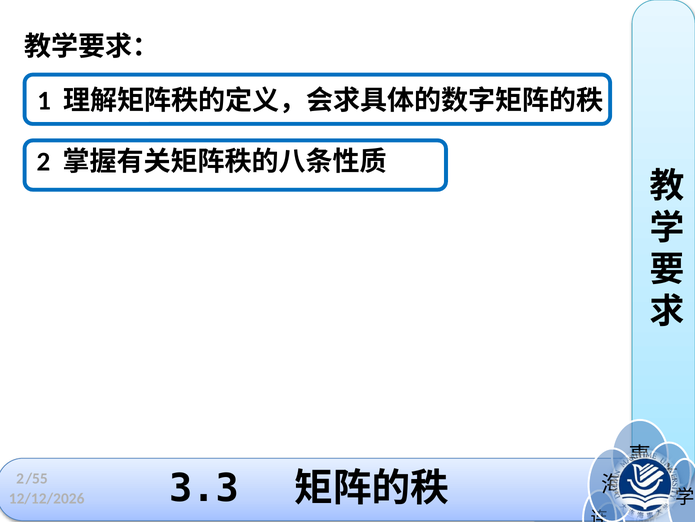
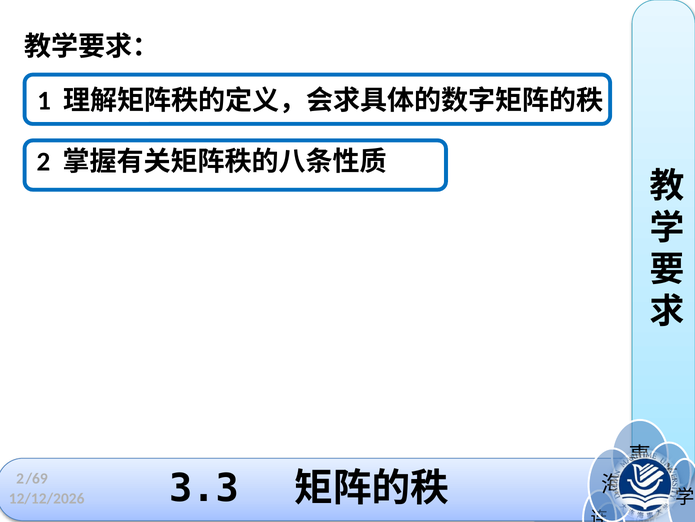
/55: /55 -> /69 (37, 478)
